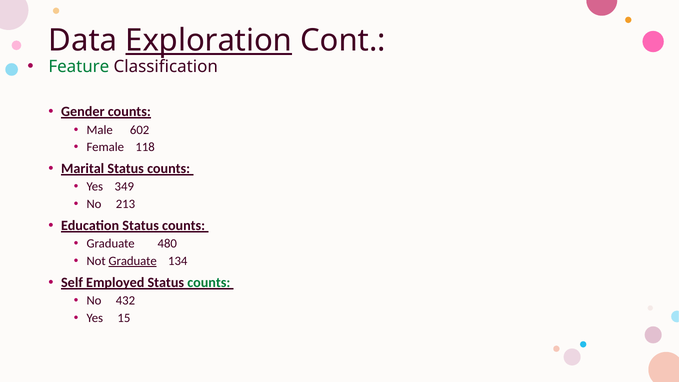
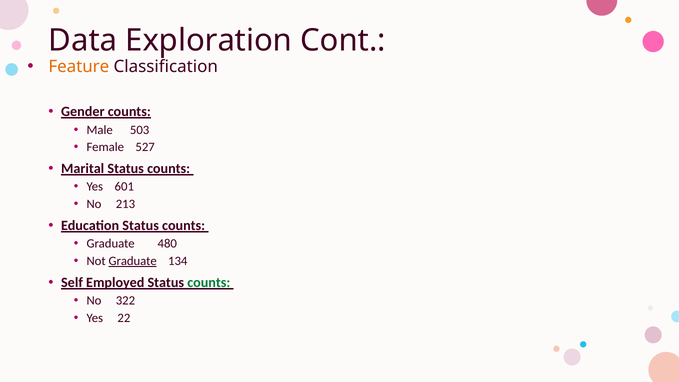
Exploration underline: present -> none (209, 41)
Feature colour: green -> orange (79, 67)
602: 602 -> 503 (140, 130)
118: 118 -> 527 (145, 147)
349: 349 -> 601 (124, 187)
432: 432 -> 322 (125, 301)
15: 15 -> 22 (124, 318)
